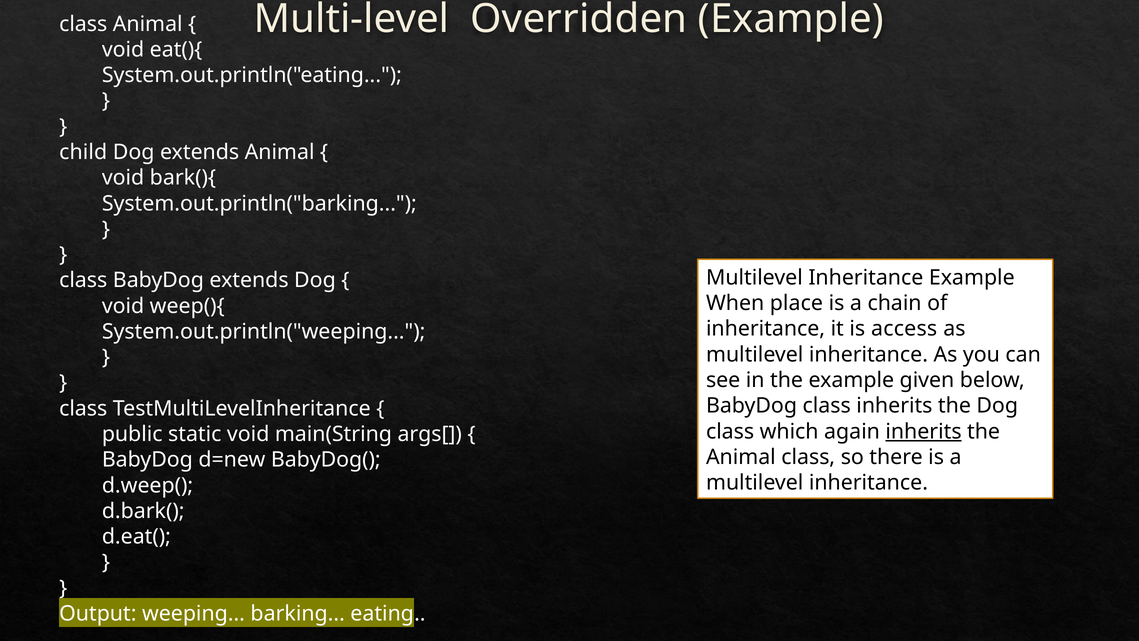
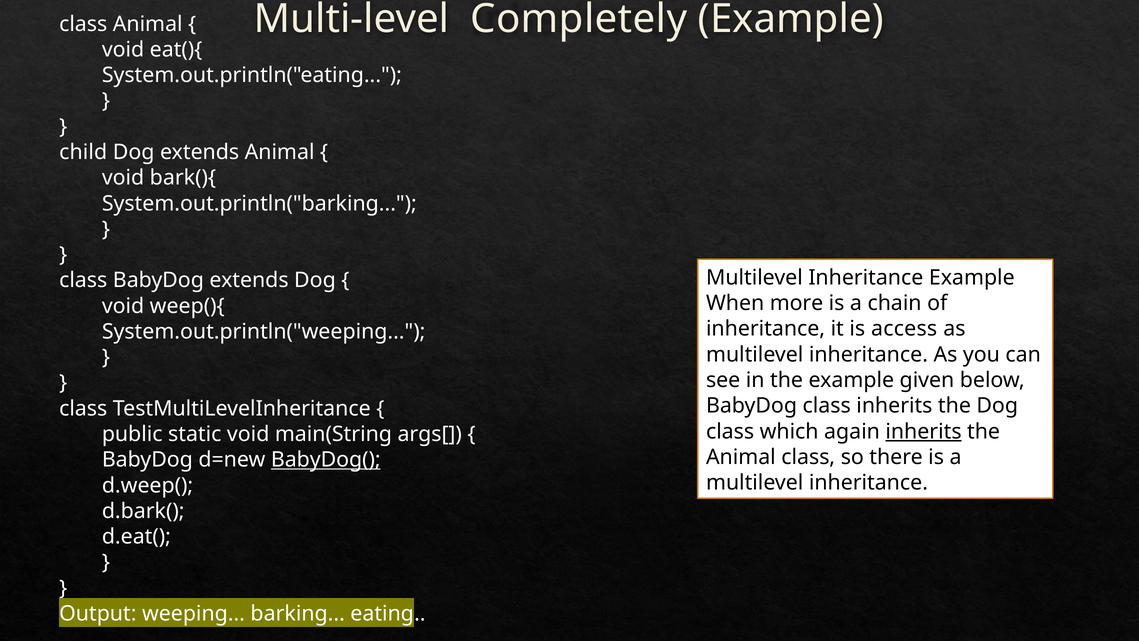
Overridden: Overridden -> Completely (579, 19)
place: place -> more (796, 303)
BabyDog( underline: none -> present (326, 460)
